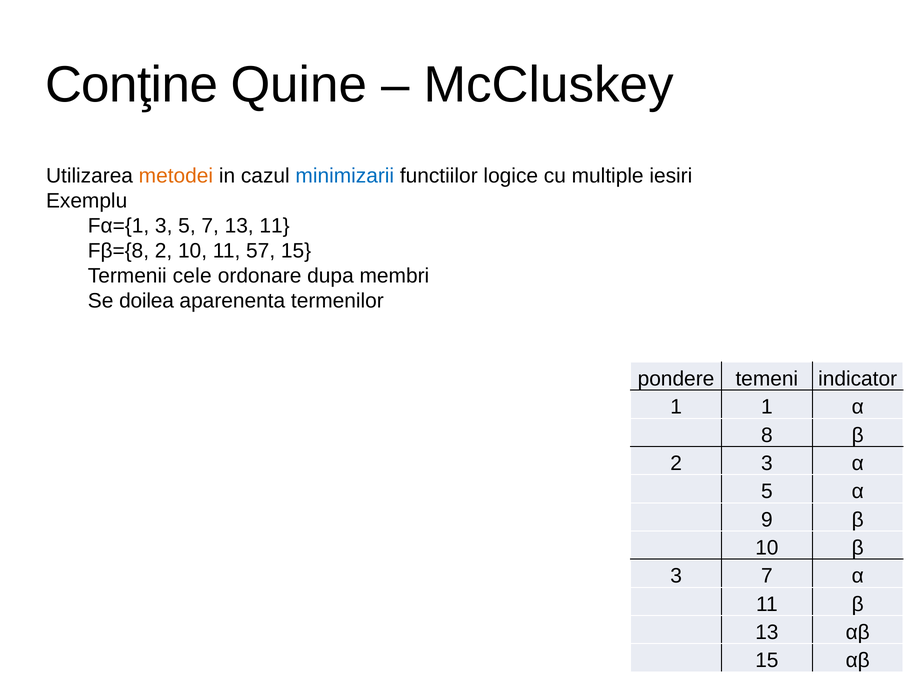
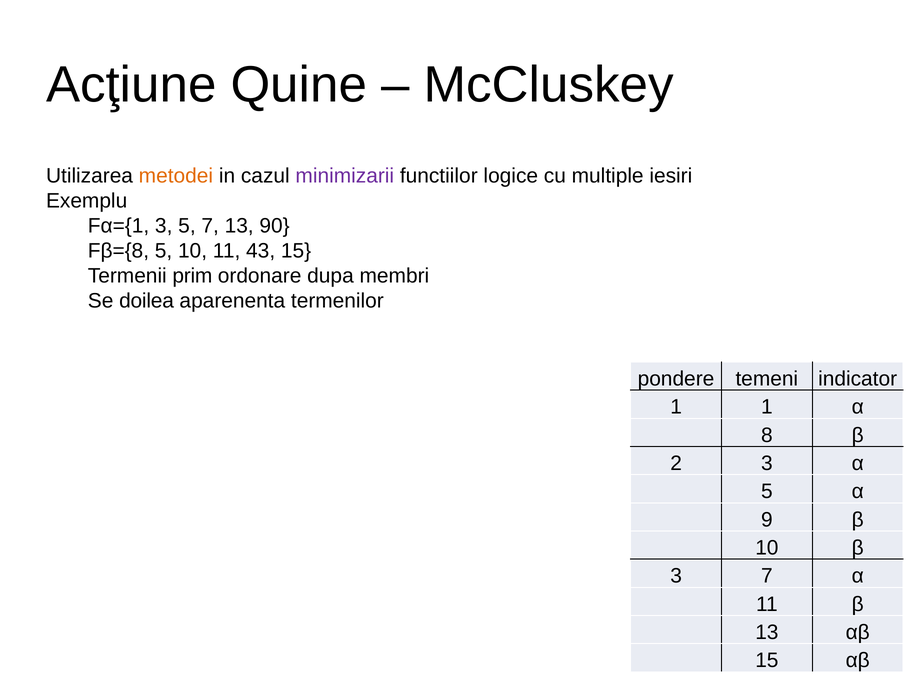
Conţine: Conţine -> Acţiune (131, 85)
minimizarii colour: blue -> purple (345, 176)
13 11: 11 -> 90 (275, 226)
Fβ={8 2: 2 -> 5 (164, 251)
57: 57 -> 43 (261, 251)
cele: cele -> prim (192, 276)
